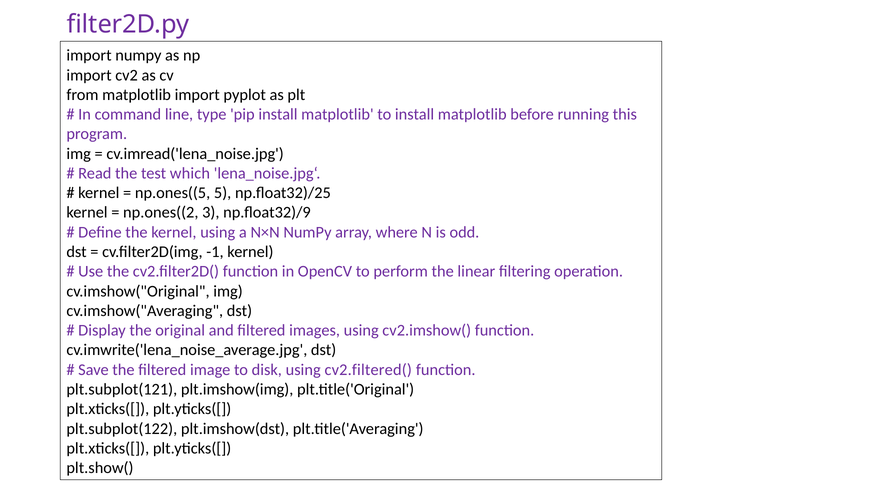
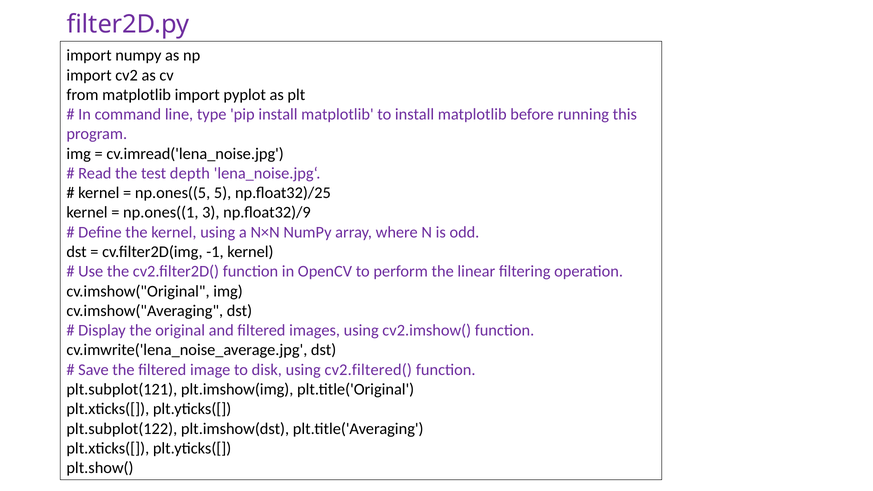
which: which -> depth (190, 173)
np.ones((2: np.ones((2 -> np.ones((1 (161, 213)
